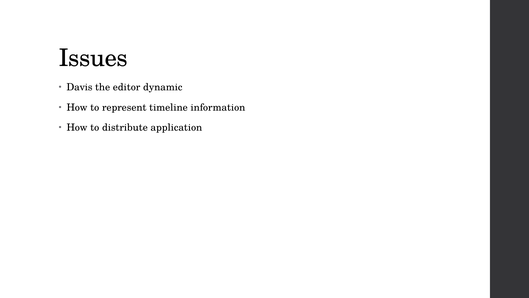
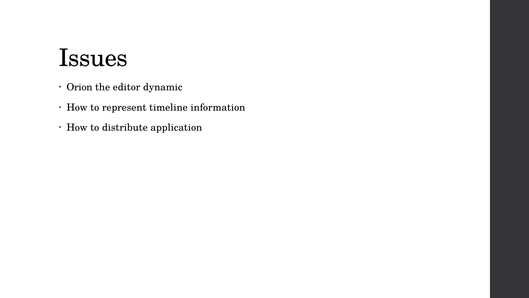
Davis: Davis -> Orion (80, 87)
